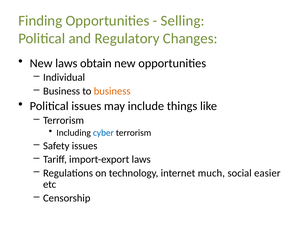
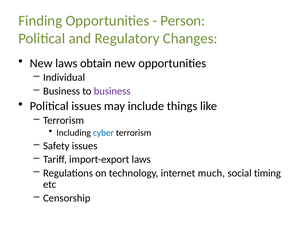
Selling: Selling -> Person (183, 21)
business colour: orange -> purple (112, 91)
easier: easier -> timing (267, 173)
